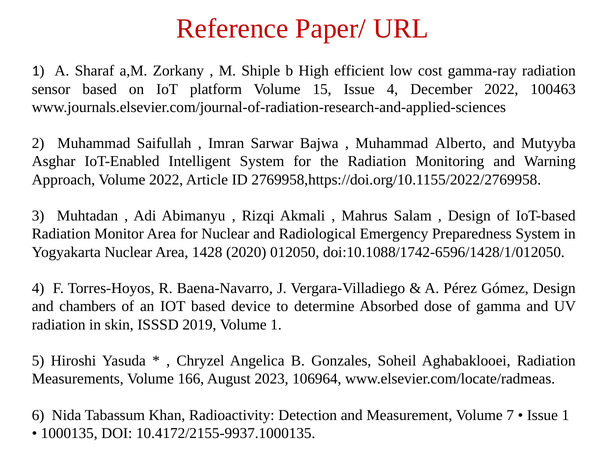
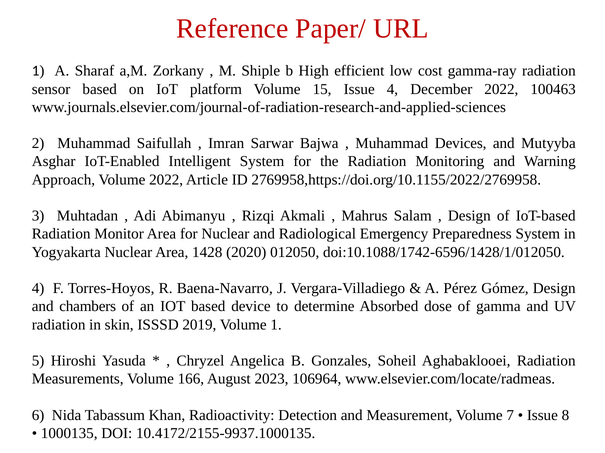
Alberto: Alberto -> Devices (461, 144)
Issue 1: 1 -> 8 (565, 416)
